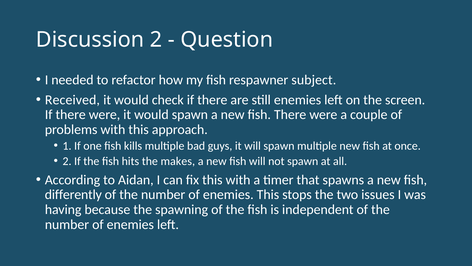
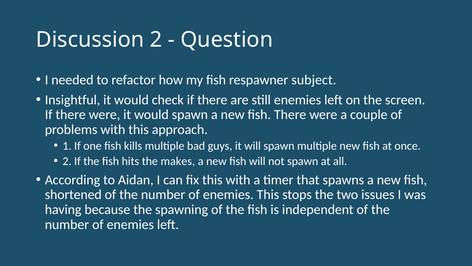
Received: Received -> Insightful (73, 100)
differently: differently -> shortened (73, 194)
